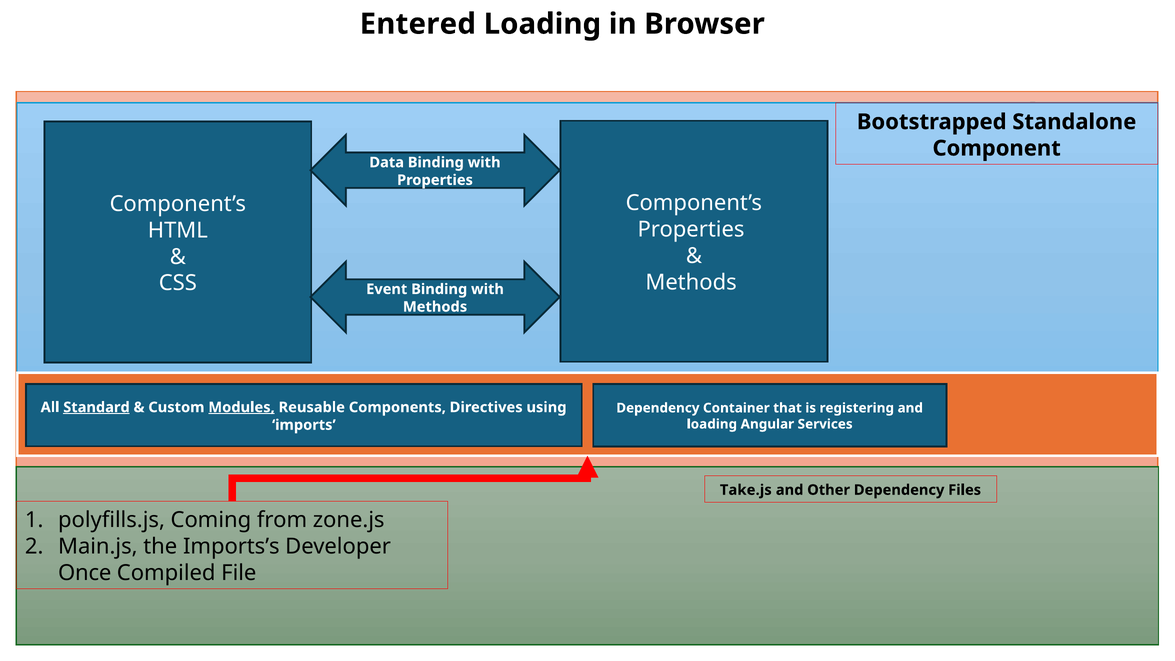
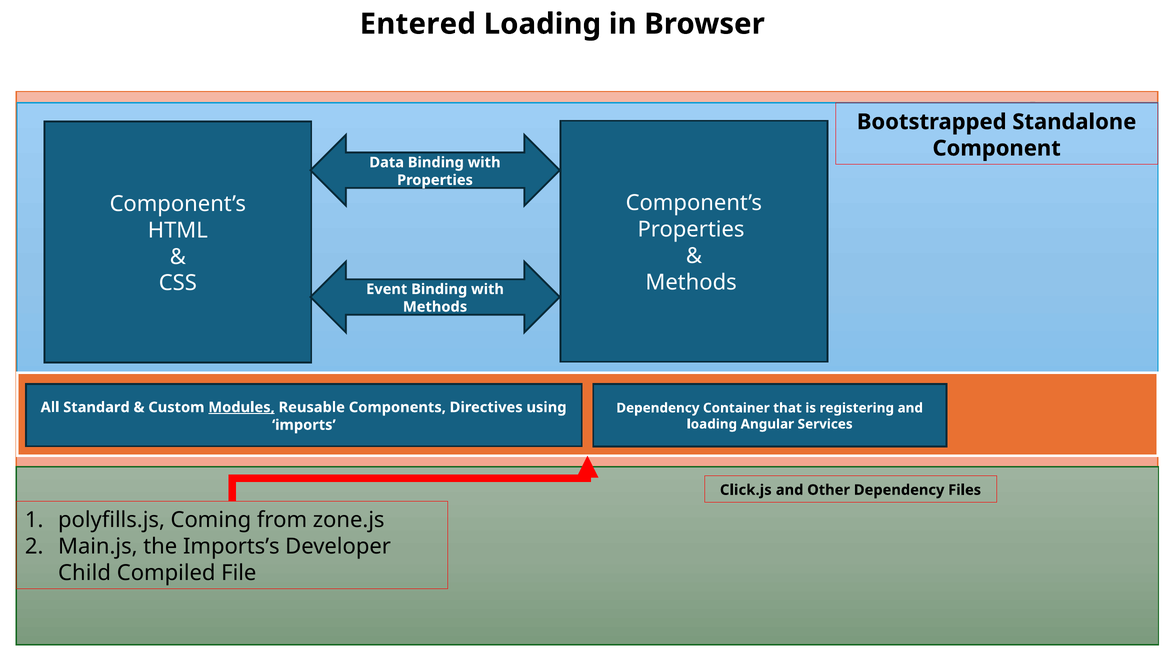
Standard underline: present -> none (96, 407)
Take.js: Take.js -> Click.js (746, 490)
Once: Once -> Child (85, 573)
